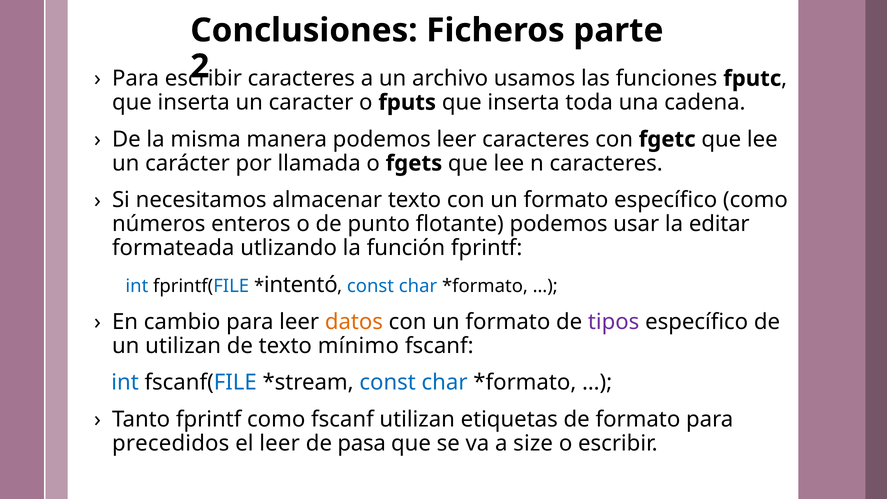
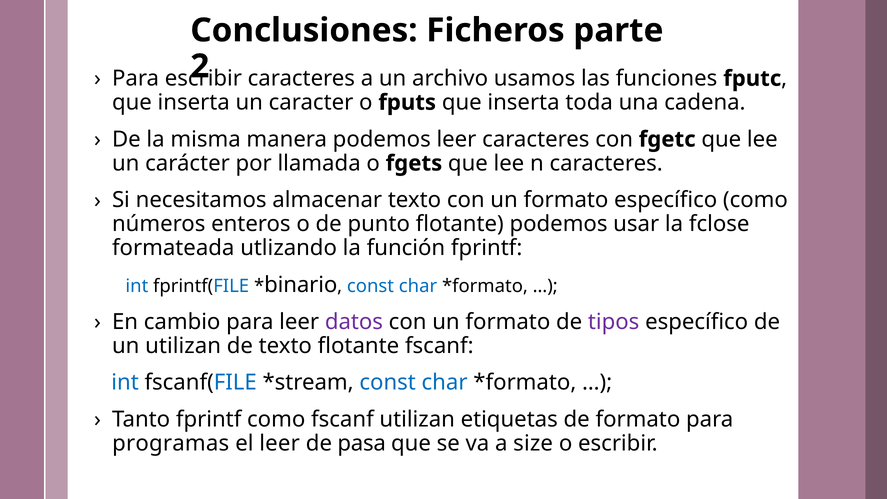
editar: editar -> fclose (719, 224)
intentó: intentó -> binario (301, 285)
datos colour: orange -> purple (354, 322)
texto mínimo: mínimo -> flotante (358, 346)
precedidos: precedidos -> programas (171, 444)
